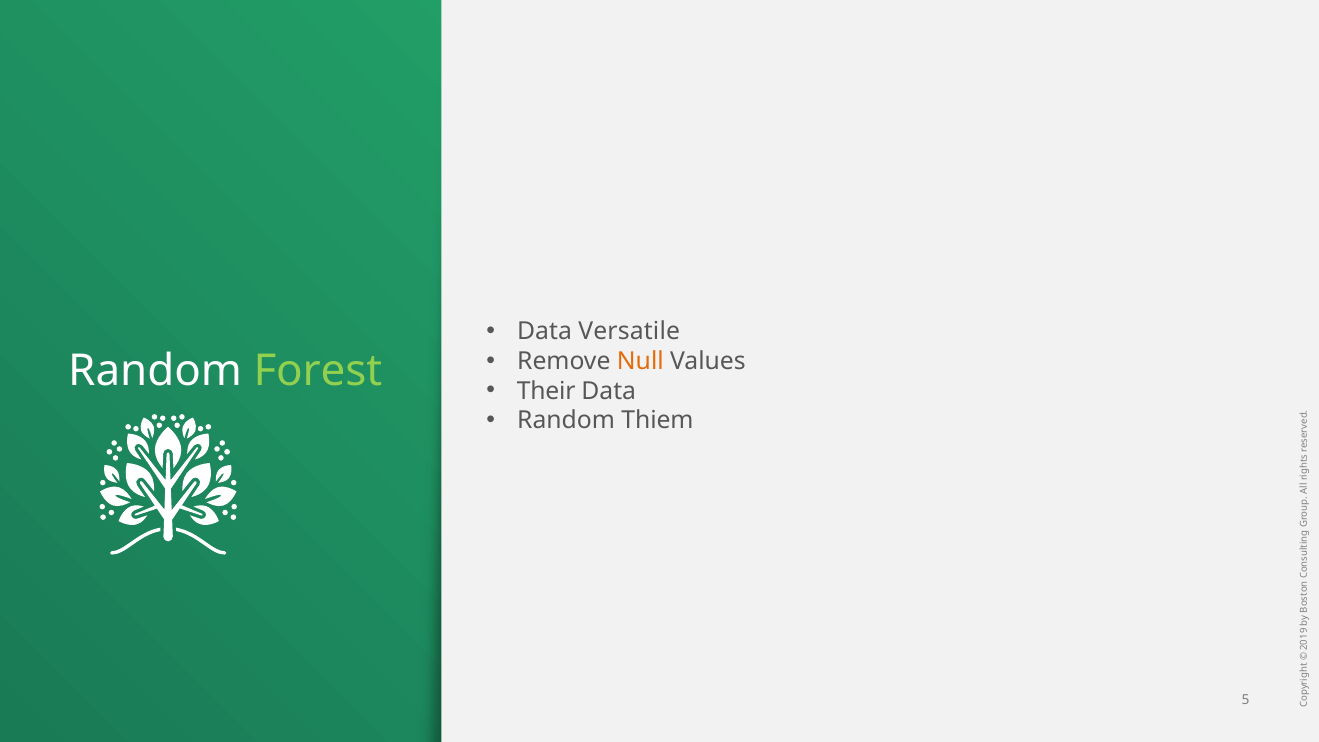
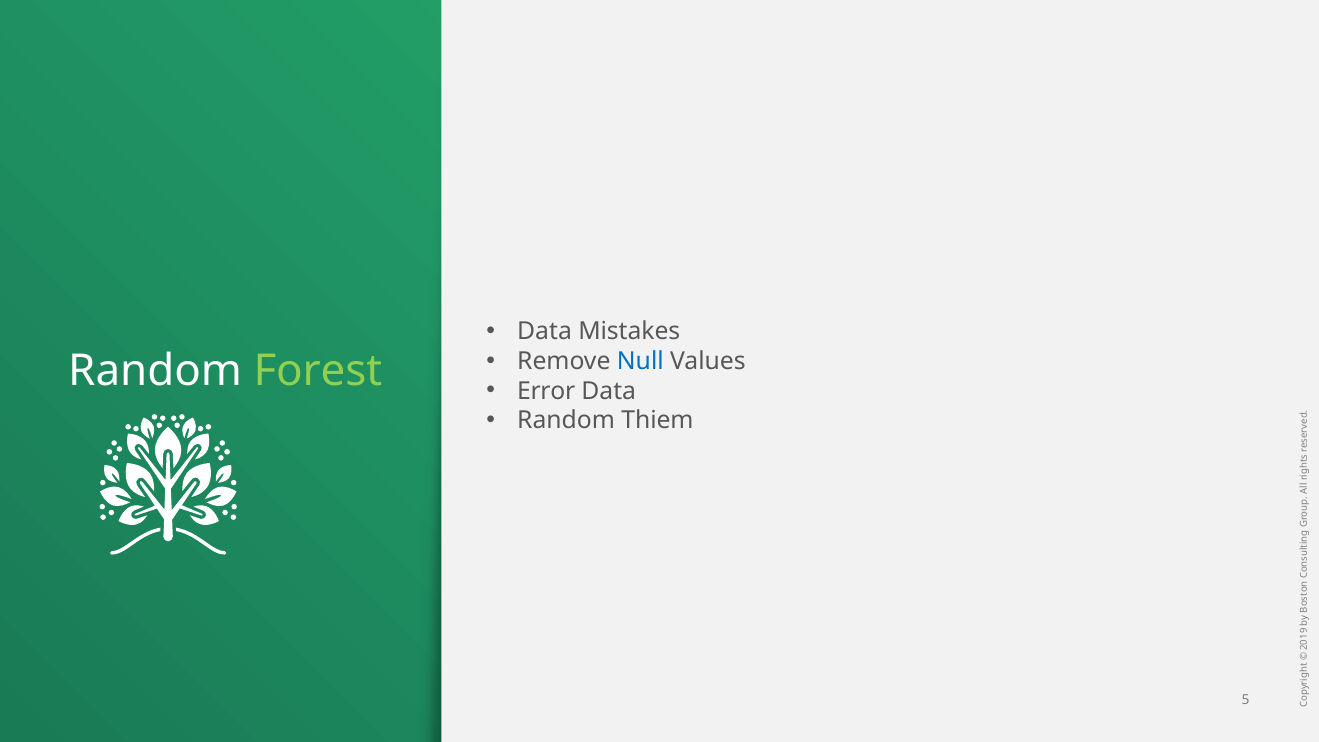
Versatile: Versatile -> Mistakes (629, 332)
Null colour: orange -> blue (640, 361)
Their: Their -> Error (546, 391)
